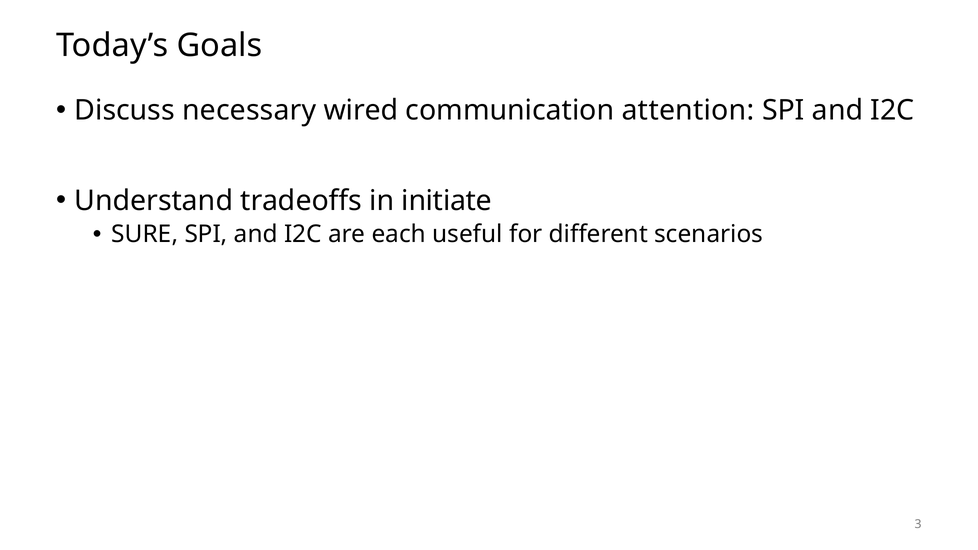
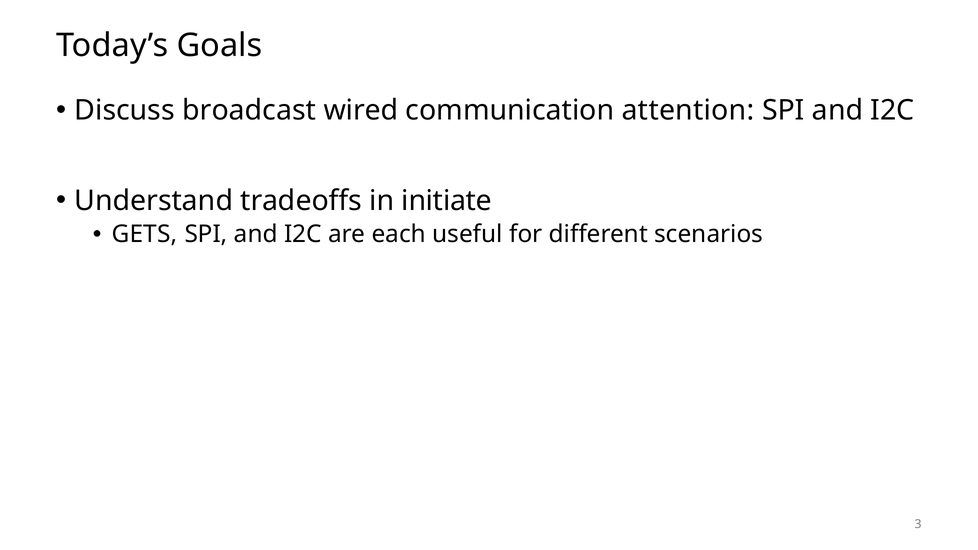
necessary: necessary -> broadcast (249, 111)
SURE: SURE -> GETS (145, 234)
